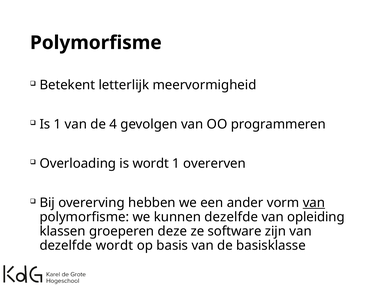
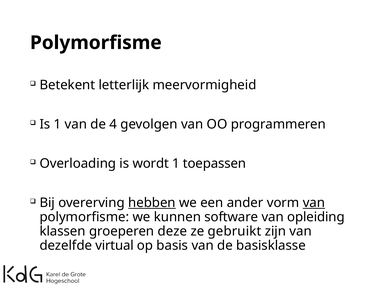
overerven: overerven -> toepassen (215, 163)
hebben underline: none -> present (152, 202)
kunnen dezelfde: dezelfde -> software (231, 217)
software: software -> gebruikt (235, 231)
dezelfde wordt: wordt -> virtual (115, 245)
